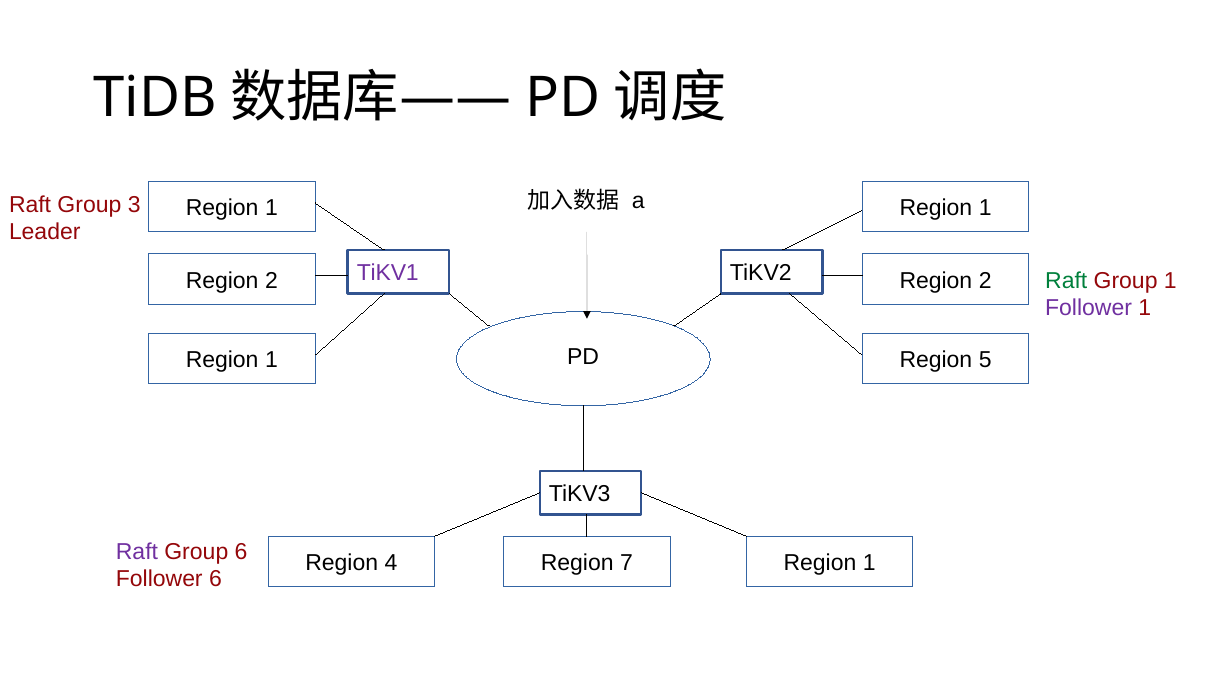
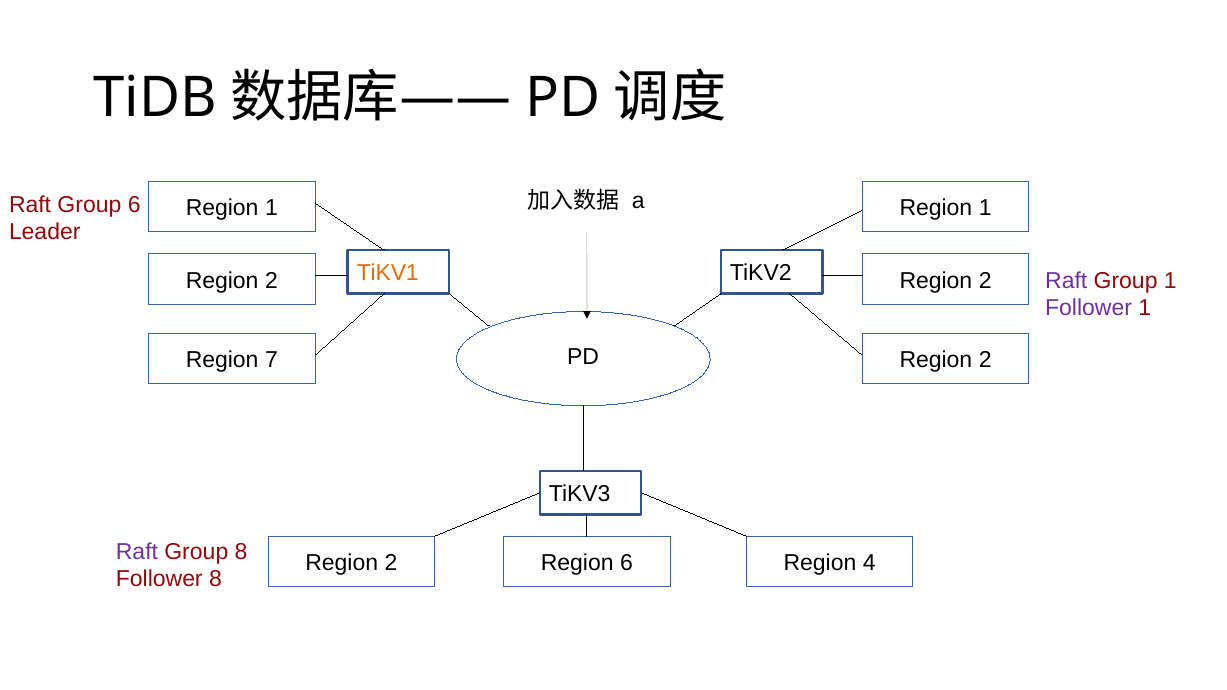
Group 3: 3 -> 6 (134, 205)
TiKV1 colour: purple -> orange (388, 273)
Raft colour: green -> purple (1066, 281)
1: 1 -> 7 (271, 360)
5: 5 -> 2 (985, 360)
Group 6: 6 -> 8 (241, 552)
4: 4 -> 2 (391, 563)
Region 7: 7 -> 6 (626, 563)
1: 1 -> 4 (869, 563)
Follower 6: 6 -> 8 (215, 579)
